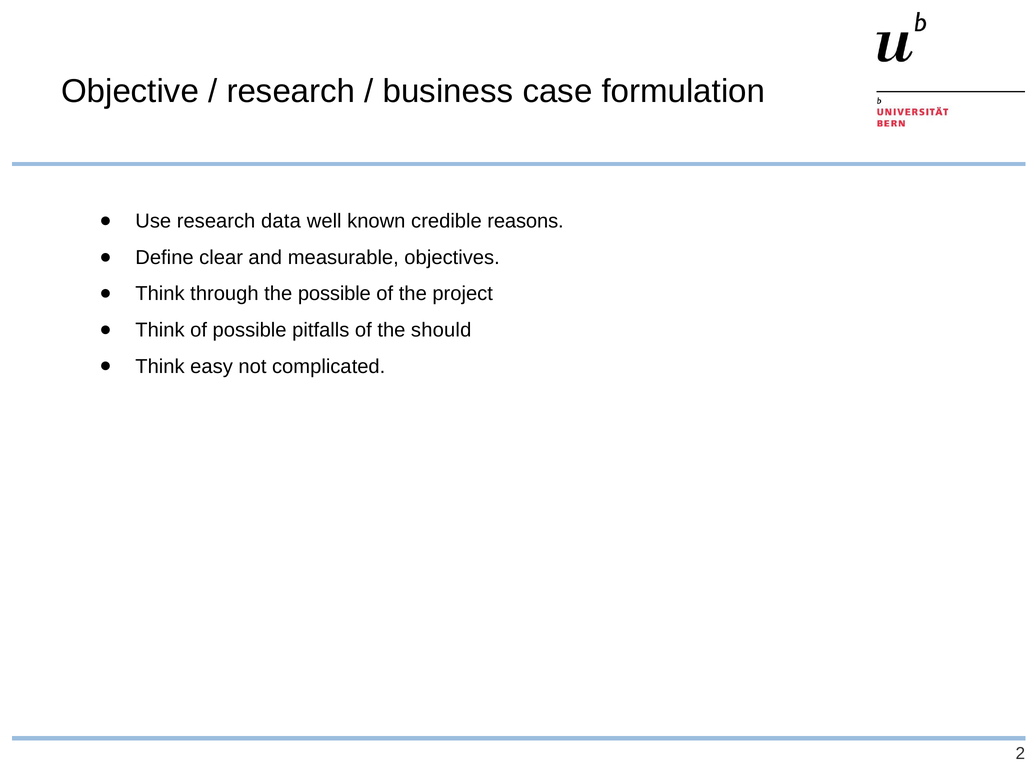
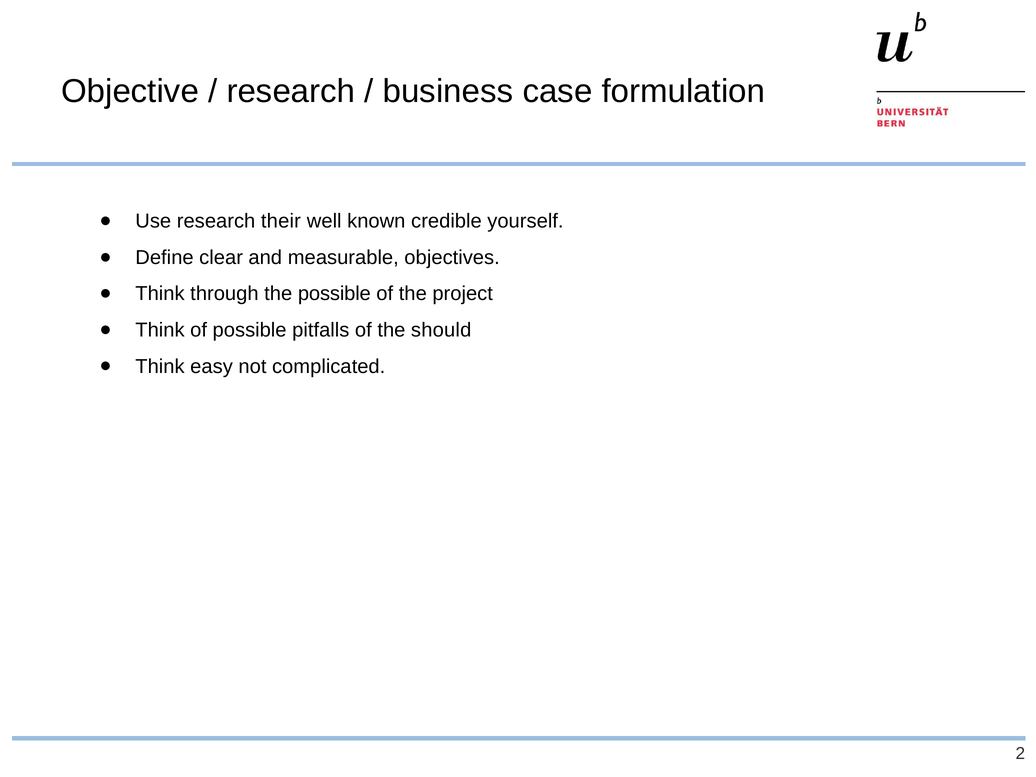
data: data -> their (281, 221)
reasons: reasons -> yourself (525, 221)
